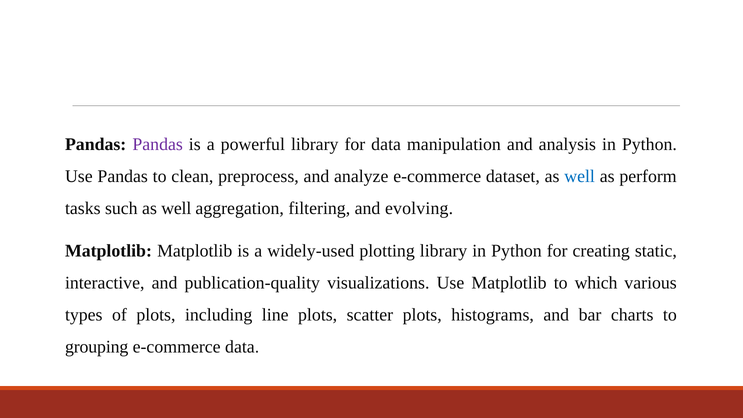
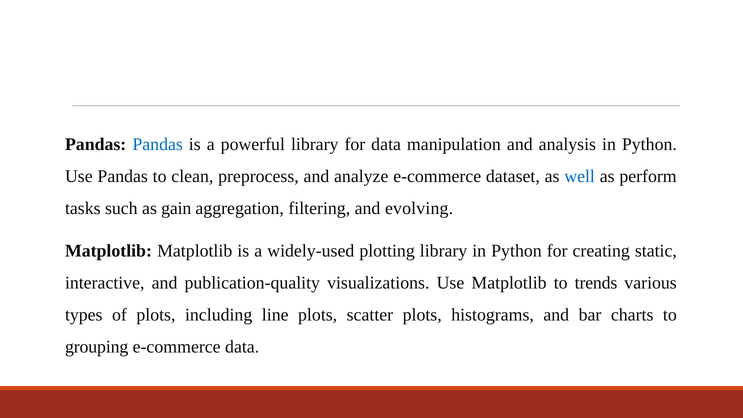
Pandas colour: purple -> blue (158, 144)
such as well: well -> gain (176, 208)
which: which -> trends (596, 283)
